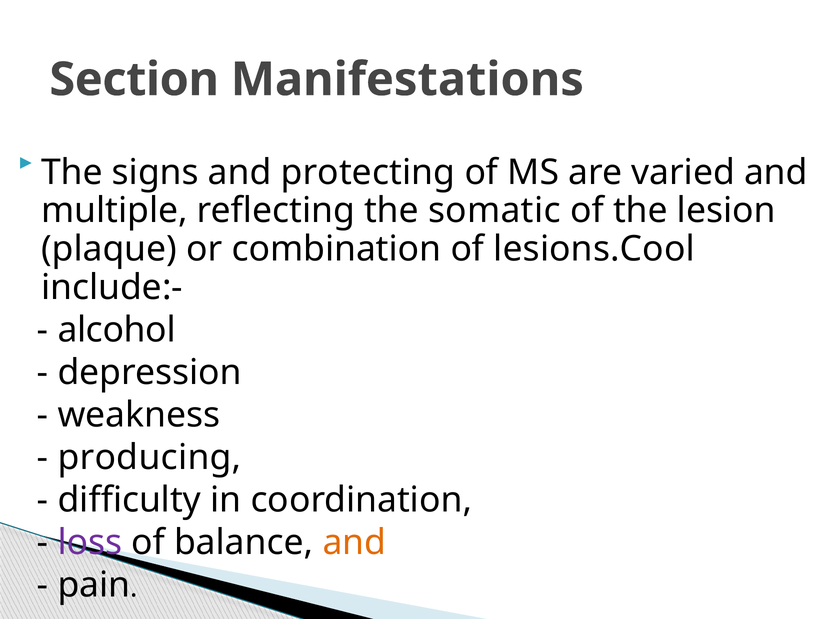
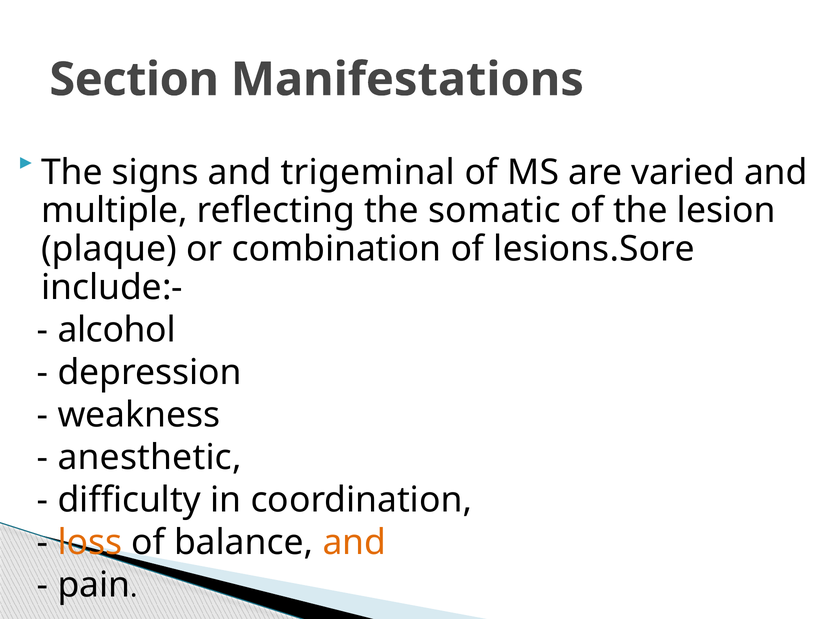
protecting: protecting -> trigeminal (368, 172)
lesions.Cool: lesions.Cool -> lesions.Sore (594, 249)
producing: producing -> anesthetic (150, 457)
loss colour: purple -> orange (90, 542)
